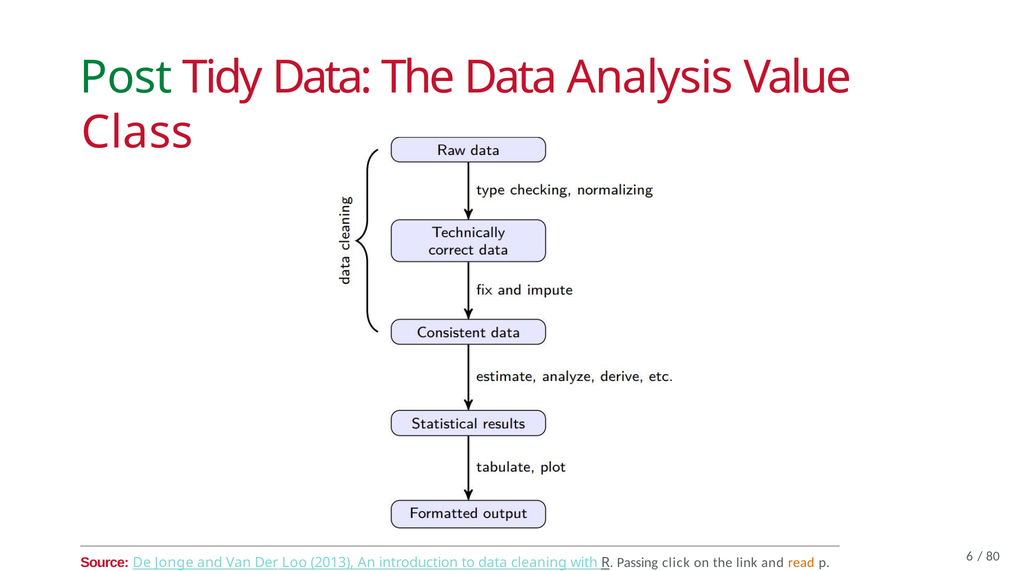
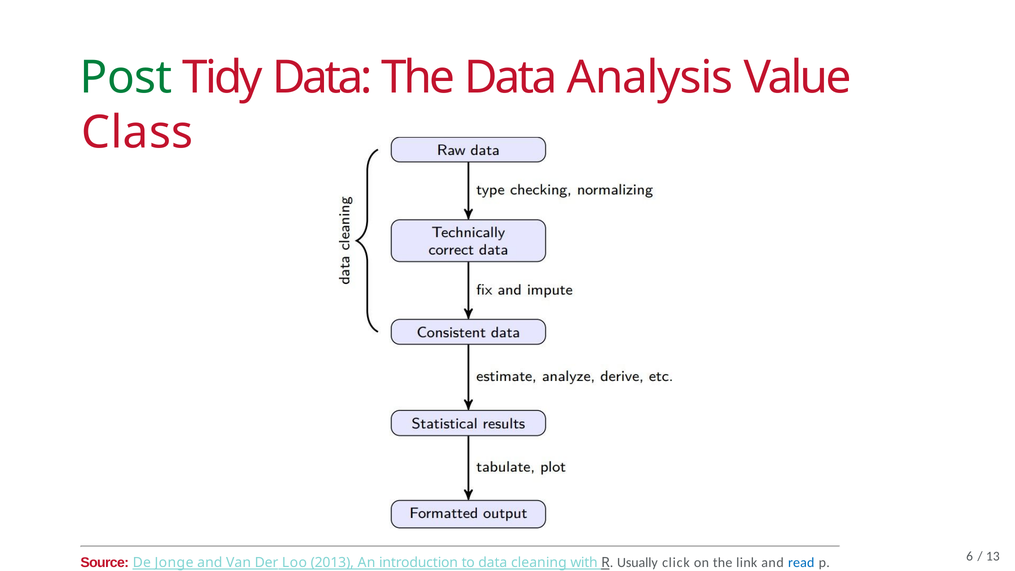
80: 80 -> 13 (993, 556)
Passing: Passing -> Usually (637, 563)
read colour: orange -> blue (801, 563)
